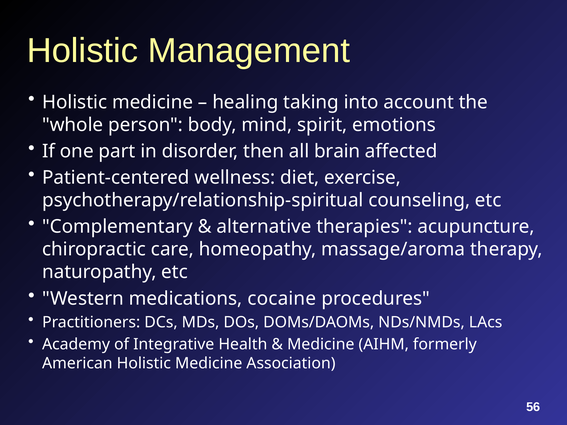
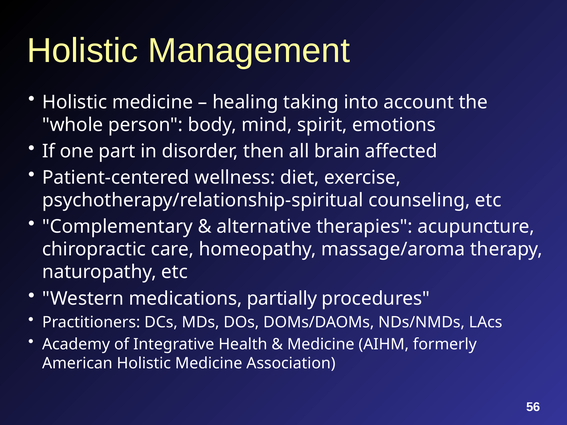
cocaine: cocaine -> partially (282, 299)
